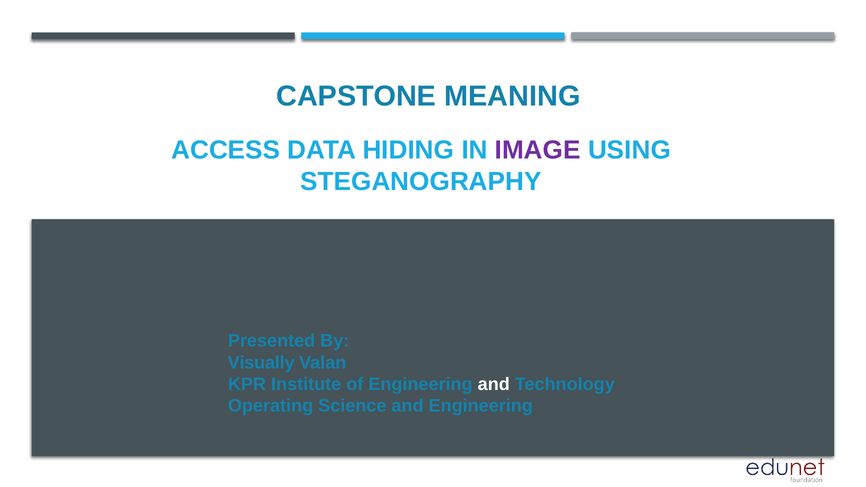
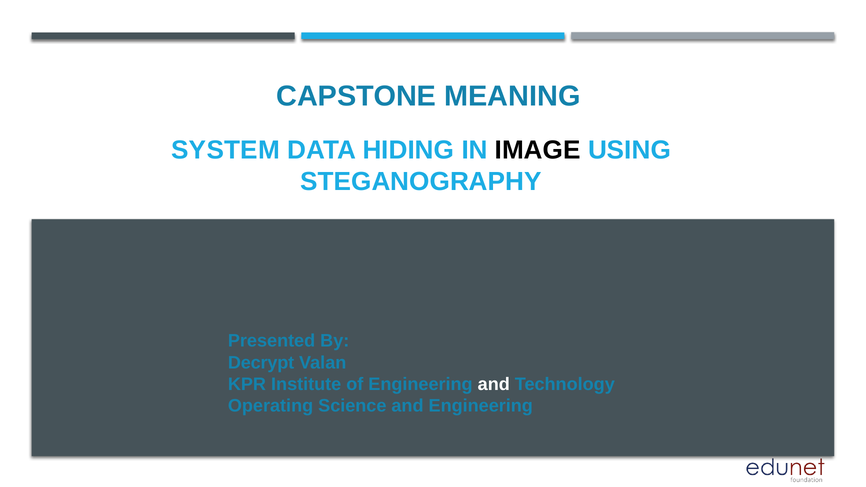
ACCESS: ACCESS -> SYSTEM (226, 150)
IMAGE colour: purple -> black (538, 150)
Visually: Visually -> Decrypt (261, 363)
